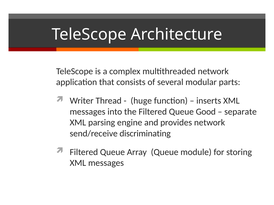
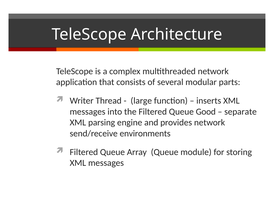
huge: huge -> large (141, 101)
discriminating: discriminating -> environments (145, 134)
